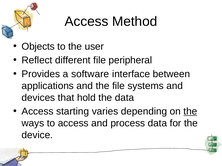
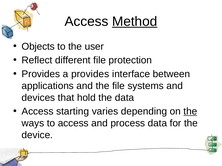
Method underline: none -> present (135, 21)
peripheral: peripheral -> protection (130, 60)
a software: software -> provides (90, 74)
